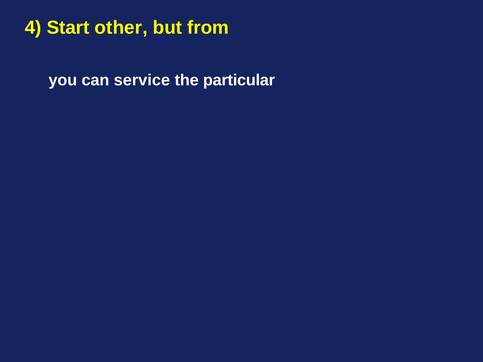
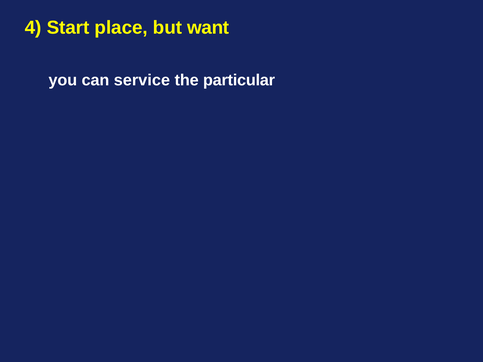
other: other -> place (121, 28)
from: from -> want (208, 28)
